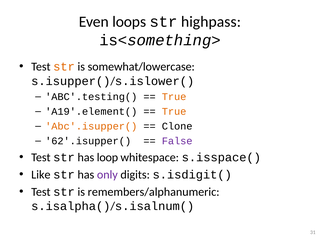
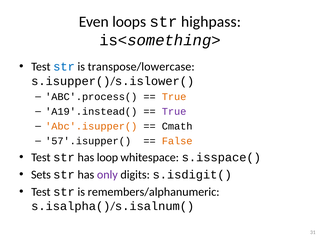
str colour: orange -> blue (64, 67)
somewhat/lowercase: somewhat/lowercase -> transpose/lowercase (141, 67)
ABC'.testing(: ABC'.testing( -> ABC'.process( (91, 97)
A19'.element(: A19'.element( -> A19'.instead( (91, 112)
True colour: orange -> purple (174, 112)
Clone: Clone -> Cmath (177, 126)
62'.isupper(: 62'.isupper( -> 57'.isupper( (88, 141)
False colour: purple -> orange (177, 141)
Like: Like -> Sets (41, 175)
